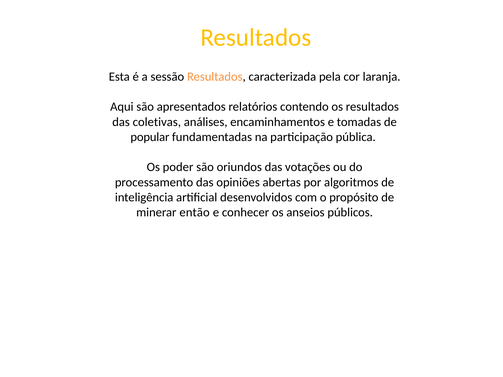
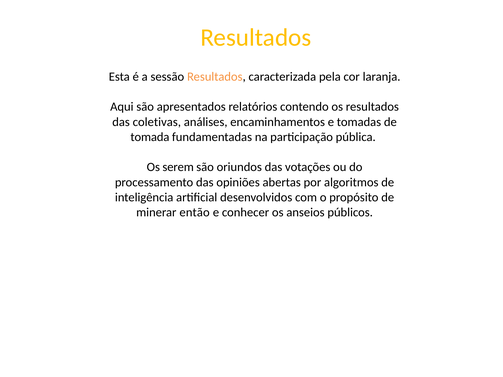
popular: popular -> tomada (150, 137)
poder: poder -> serem (178, 167)
